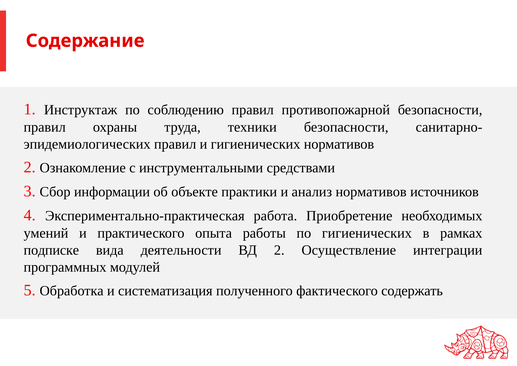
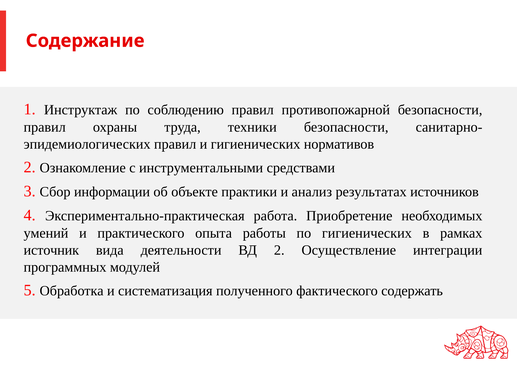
анализ нормативов: нормативов -> результатах (371, 192)
подписке: подписке -> источник (51, 250)
